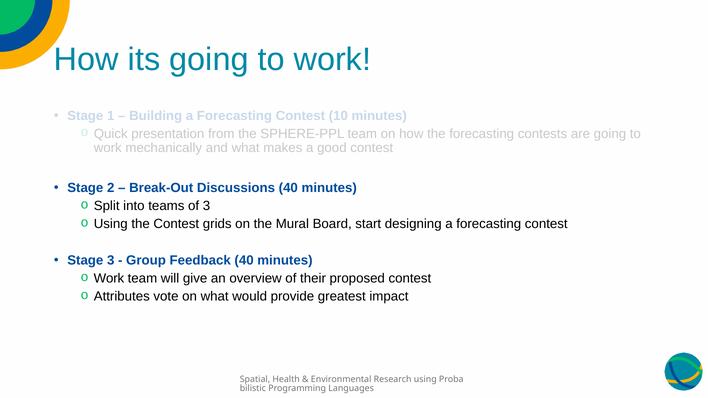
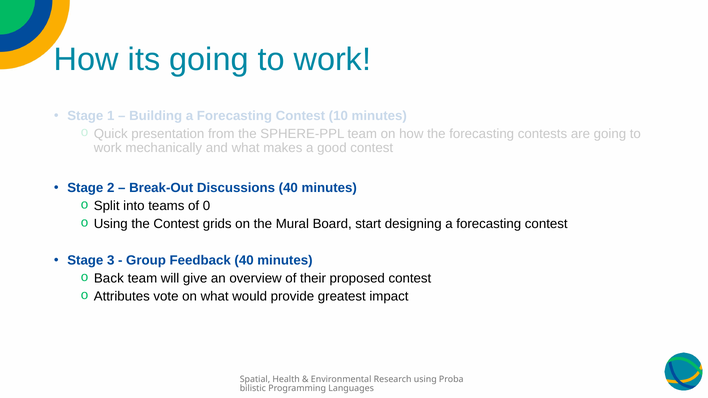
of 3: 3 -> 0 (206, 206)
Work: Work -> Back (109, 278)
